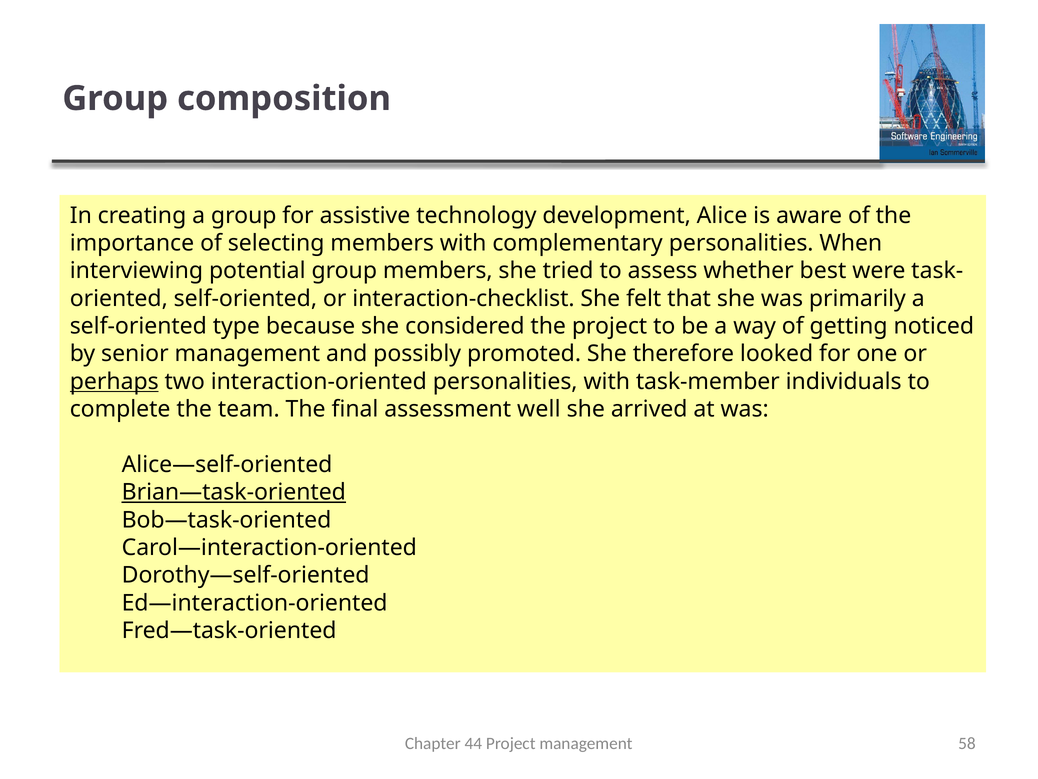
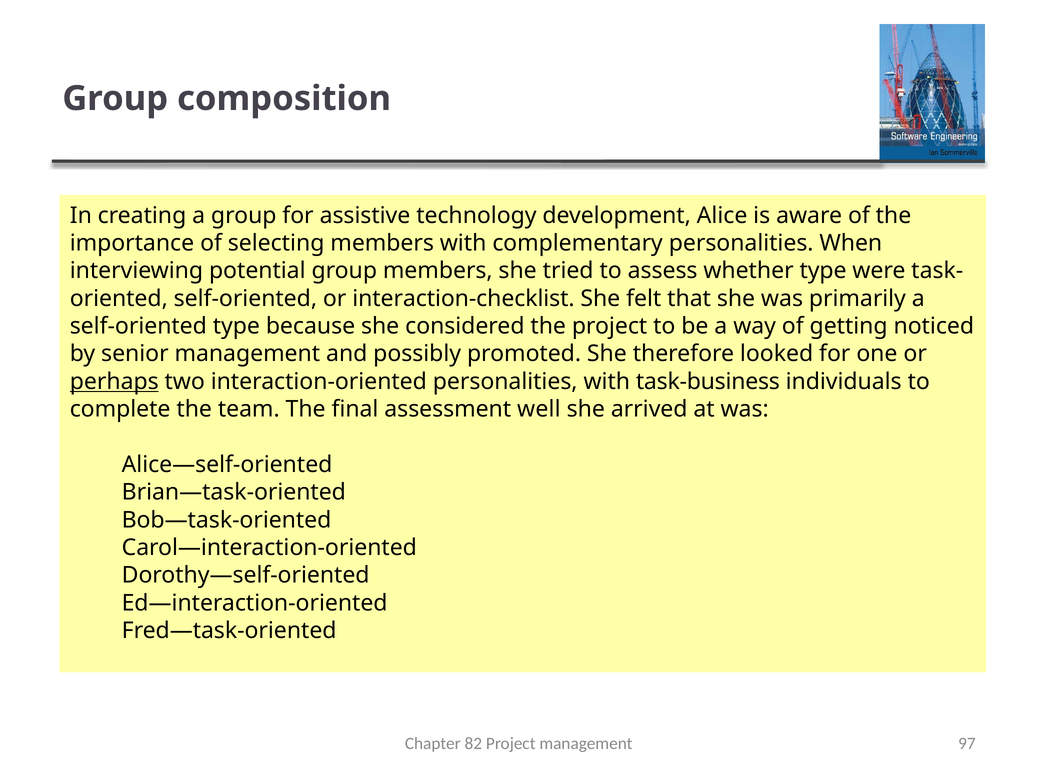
whether best: best -> type (823, 271)
task-member: task-member -> task-business (708, 381)
Brian—task-oriented underline: present -> none (234, 492)
44: 44 -> 82 (473, 743)
58: 58 -> 97 (967, 743)
